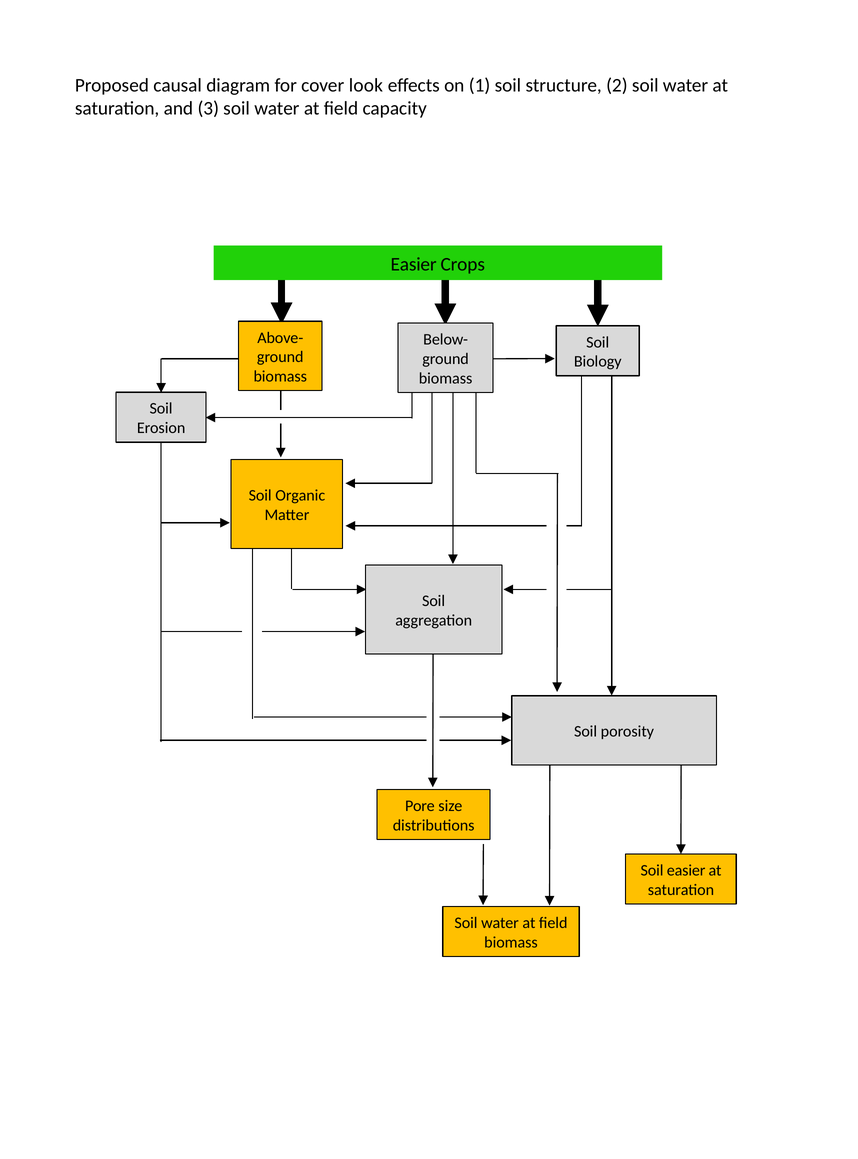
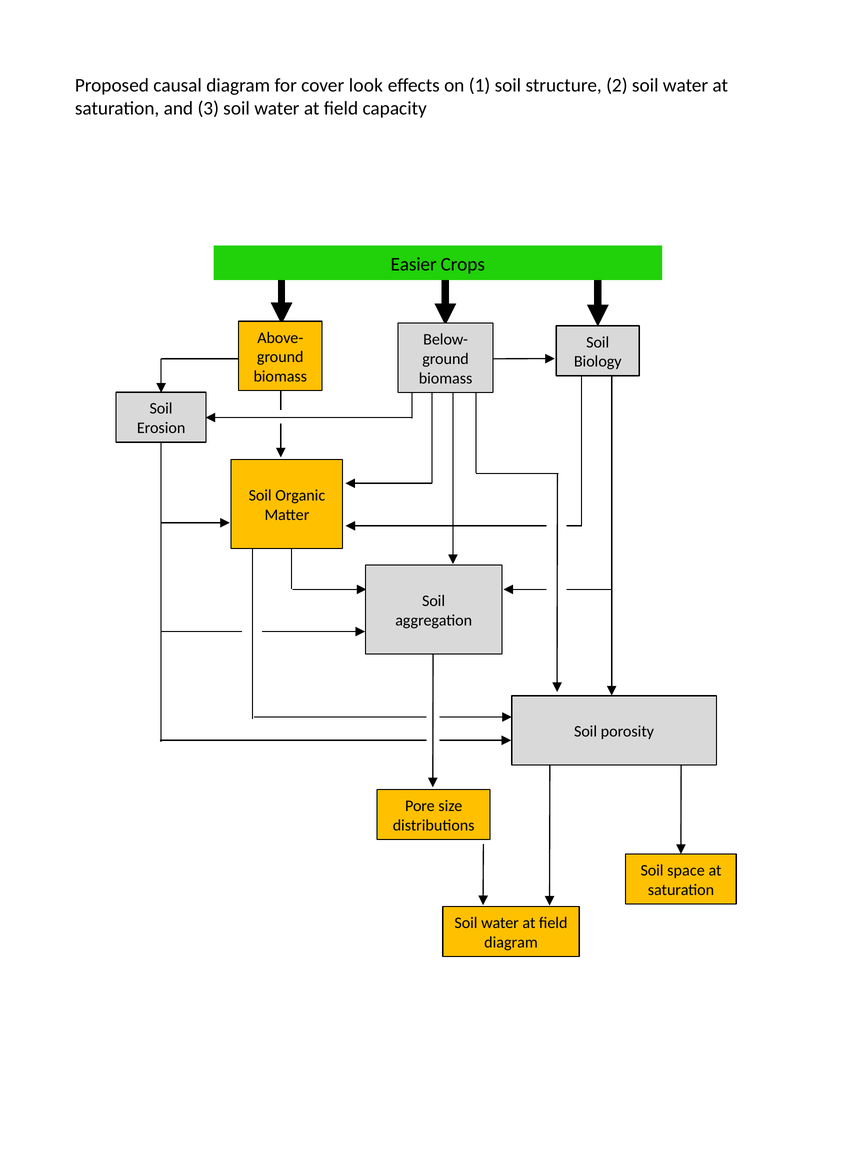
Soil easier: easier -> space (686, 871)
biomass: biomass -> diagram (511, 943)
